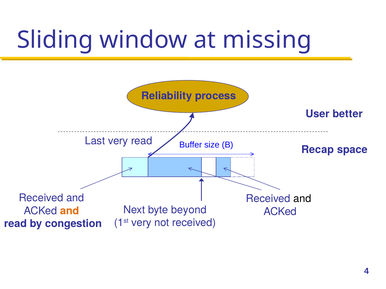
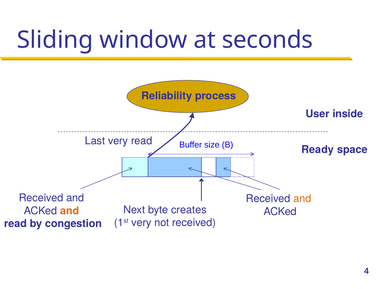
missing: missing -> seconds (267, 40)
better: better -> inside (348, 114)
Recap: Recap -> Ready (318, 150)
and colour: black -> orange (302, 199)
beyond: beyond -> creates (189, 210)
